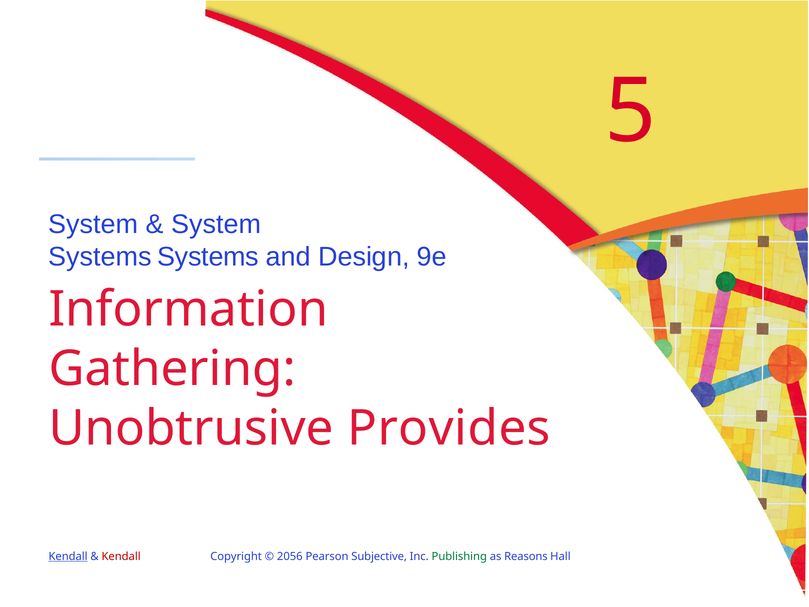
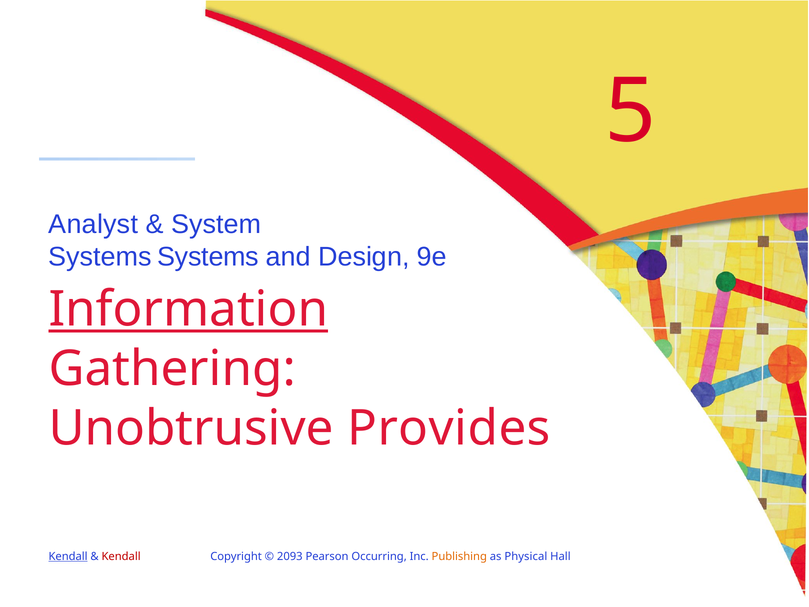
System: System -> Analyst (93, 224)
Information underline: none -> present (188, 310)
2056: 2056 -> 2093 (290, 556)
Subjective: Subjective -> Occurring (379, 556)
Publishing colour: green -> orange (459, 556)
Reasons: Reasons -> Physical (526, 556)
